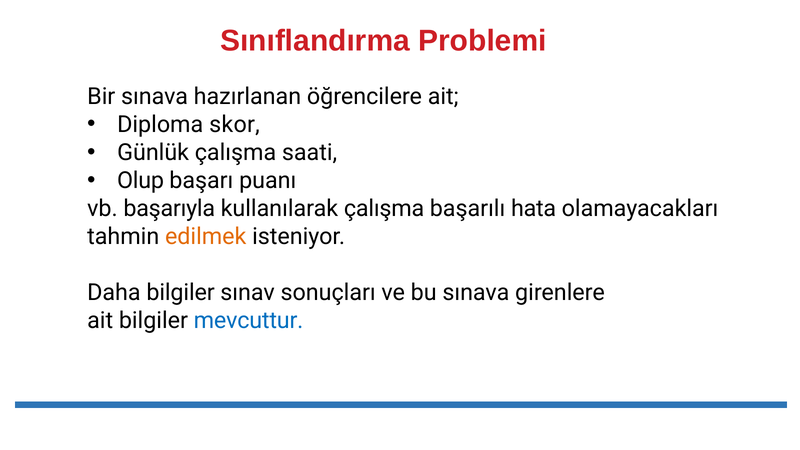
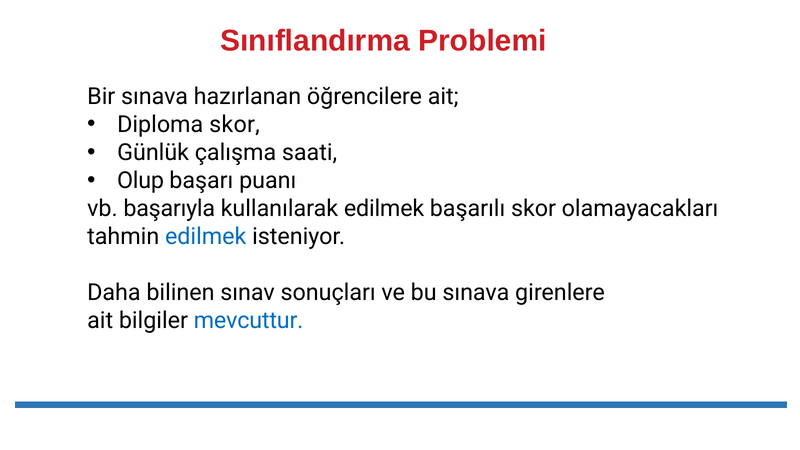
kullanılarak çalışma: çalışma -> edilmek (384, 209)
başarılı hata: hata -> skor (534, 209)
edilmek colour: orange -> blue (206, 237)
Daha bilgiler: bilgiler -> bilinen (181, 293)
